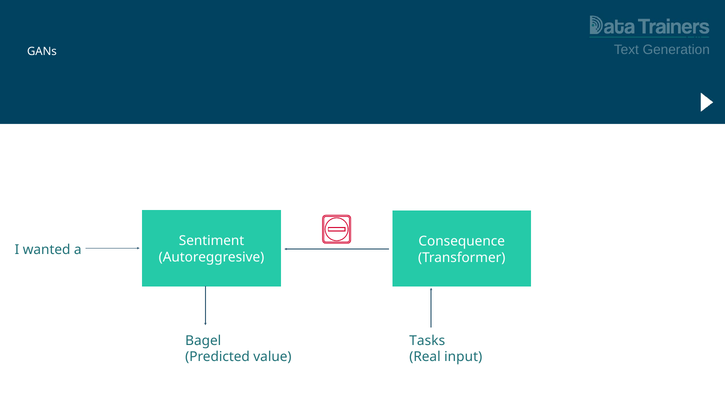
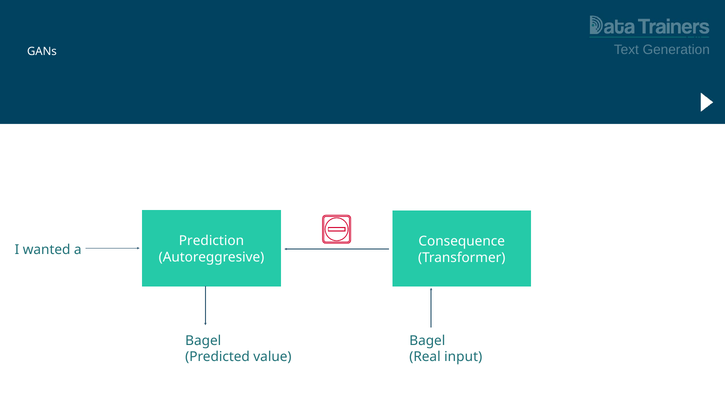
Sentiment: Sentiment -> Prediction (212, 241)
Tasks: Tasks -> Bagel (427, 340)
